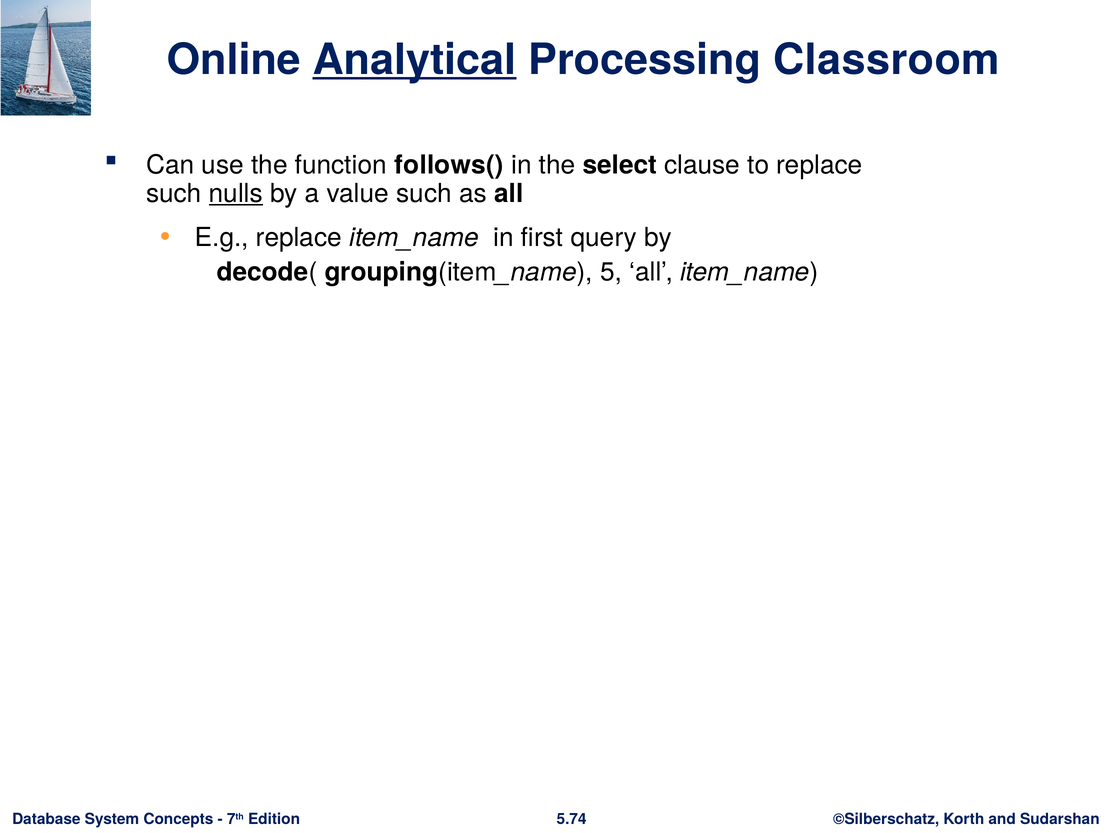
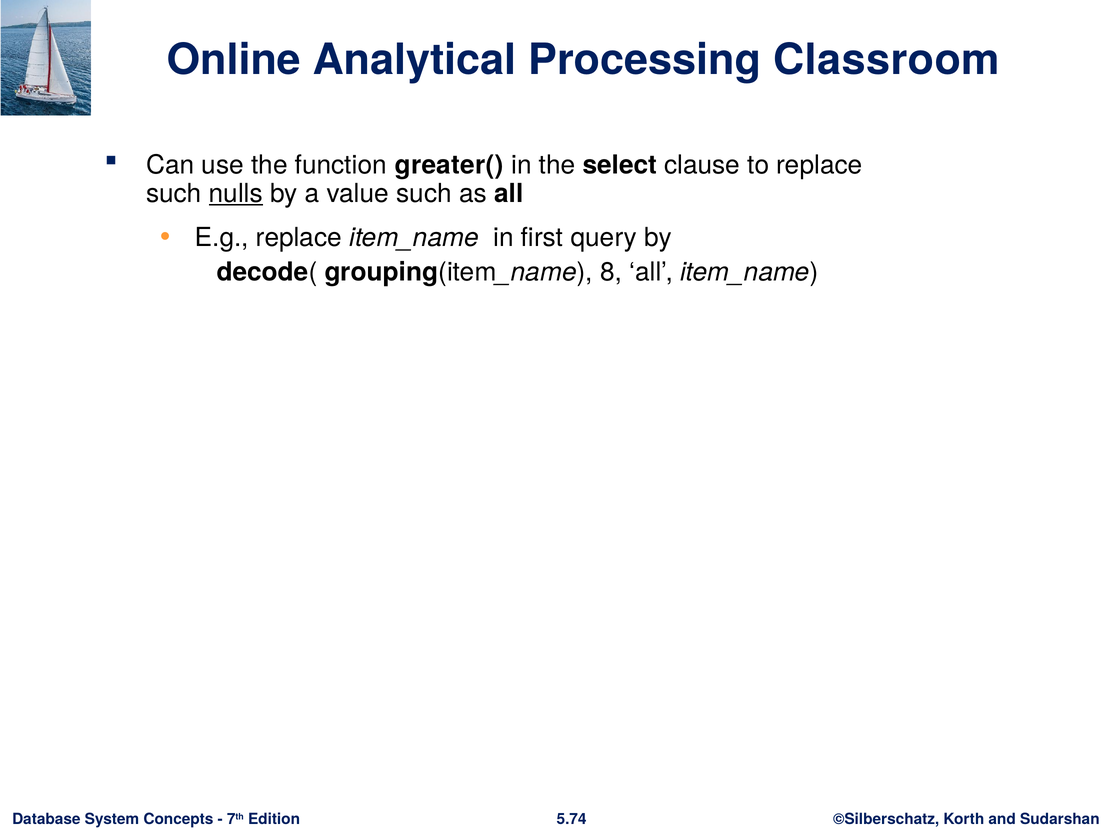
Analytical underline: present -> none (415, 60)
follows(: follows( -> greater( (449, 165)
5: 5 -> 8 (611, 272)
